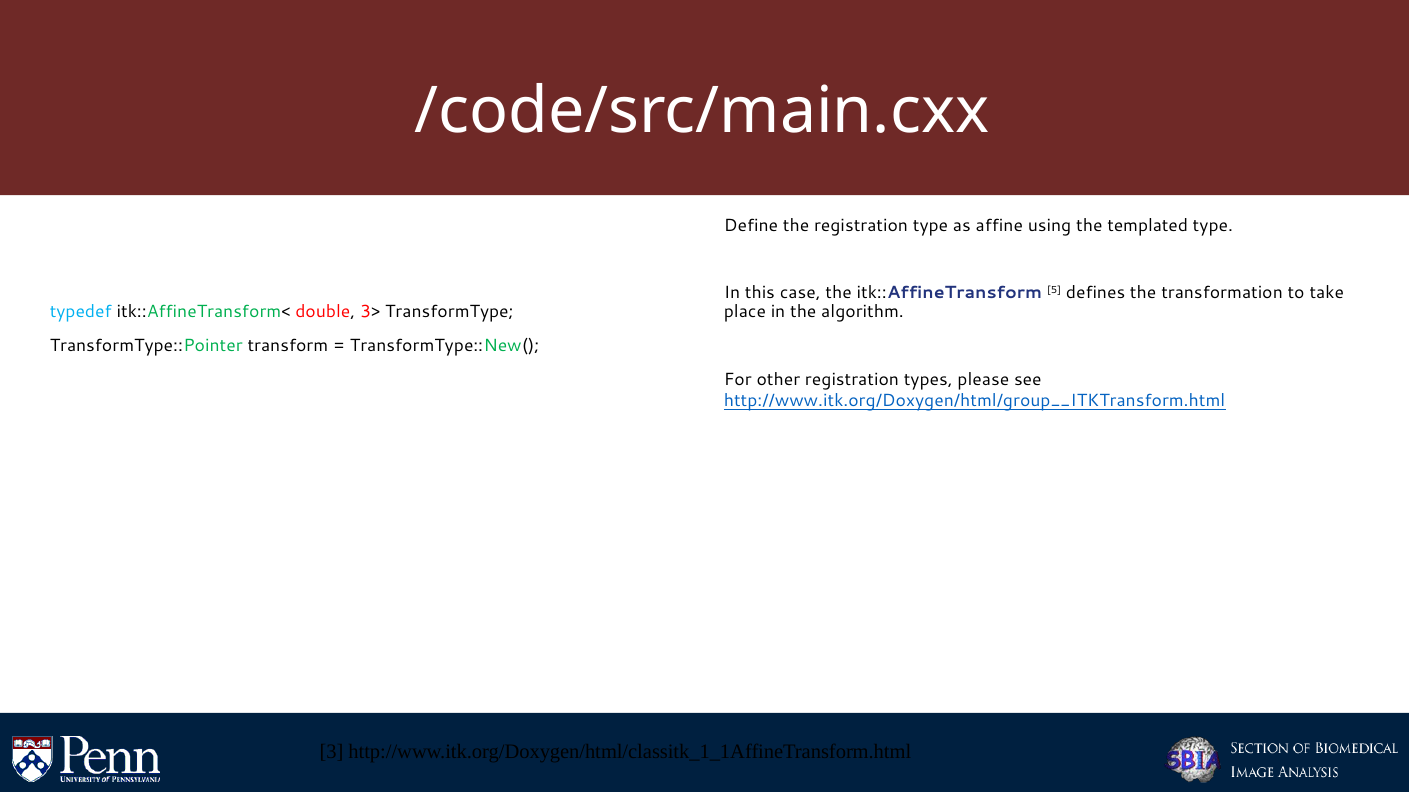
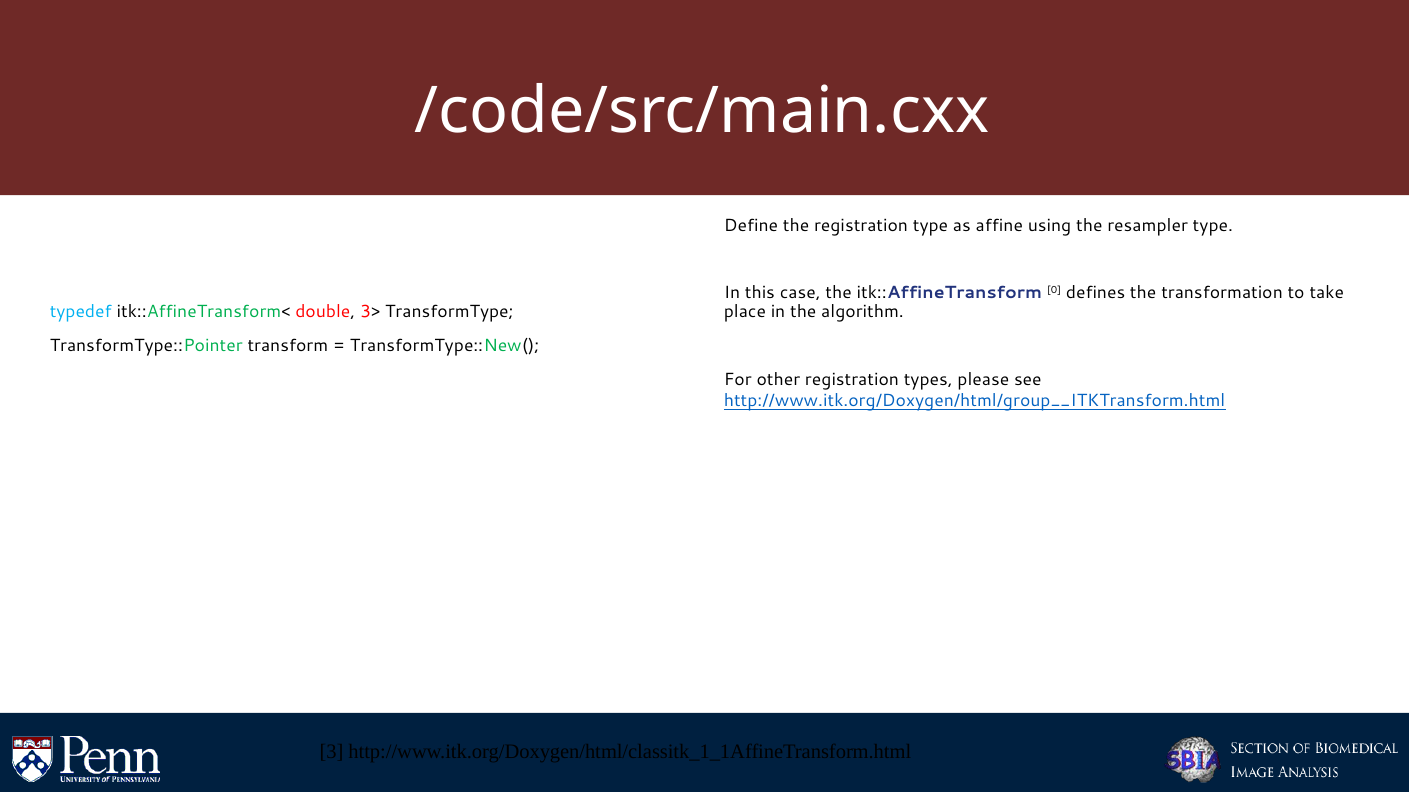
templated: templated -> resampler (1148, 226)
5: 5 -> 0 (1054, 290)
